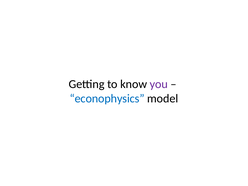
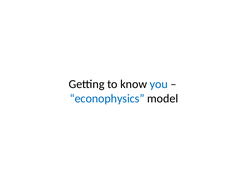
you colour: purple -> blue (159, 84)
